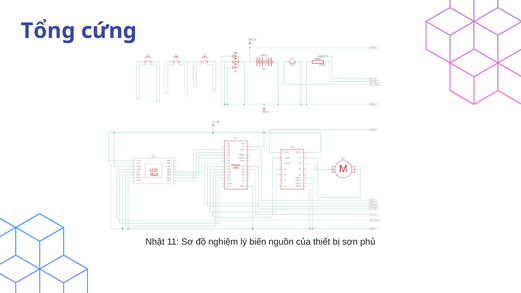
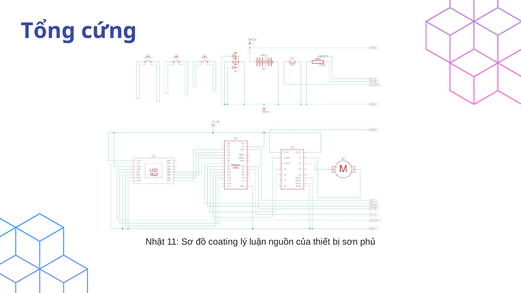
nghiệm: nghiệm -> coating (223, 242)
biến: biến -> luận (258, 242)
